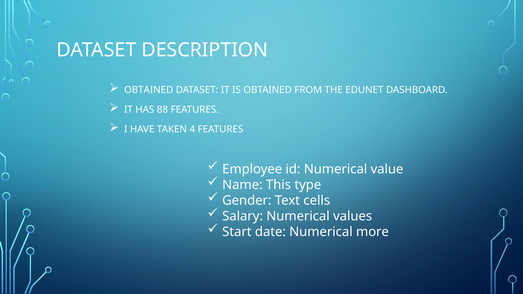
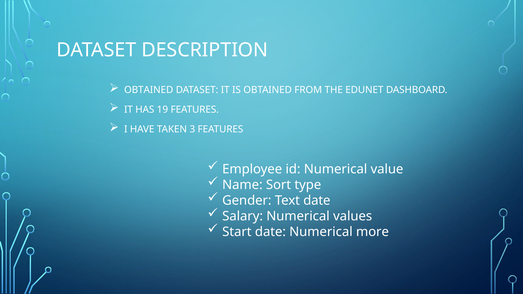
88: 88 -> 19 (162, 110)
4: 4 -> 3 (192, 129)
This: This -> Sort (279, 185)
Text cells: cells -> date (317, 201)
